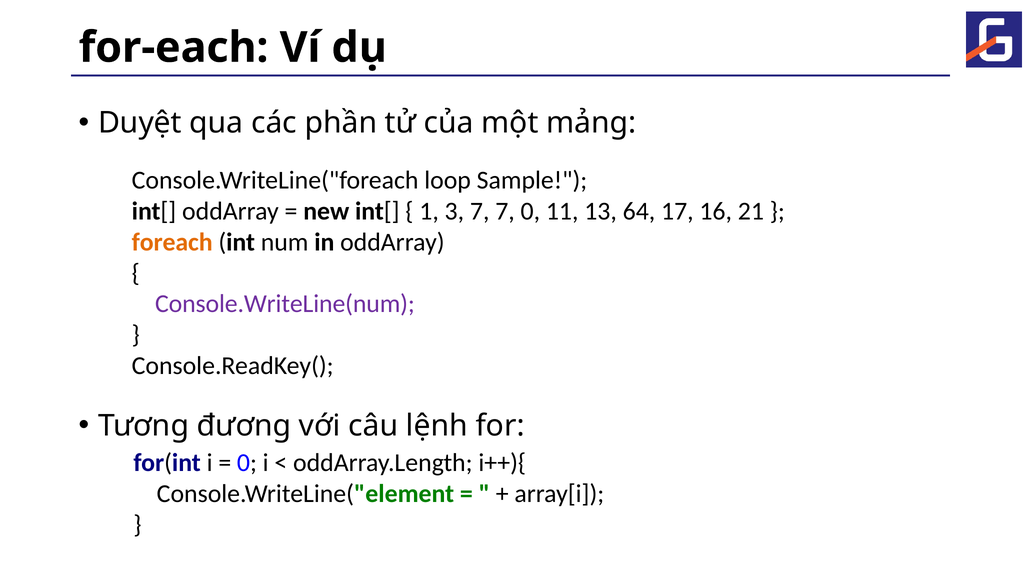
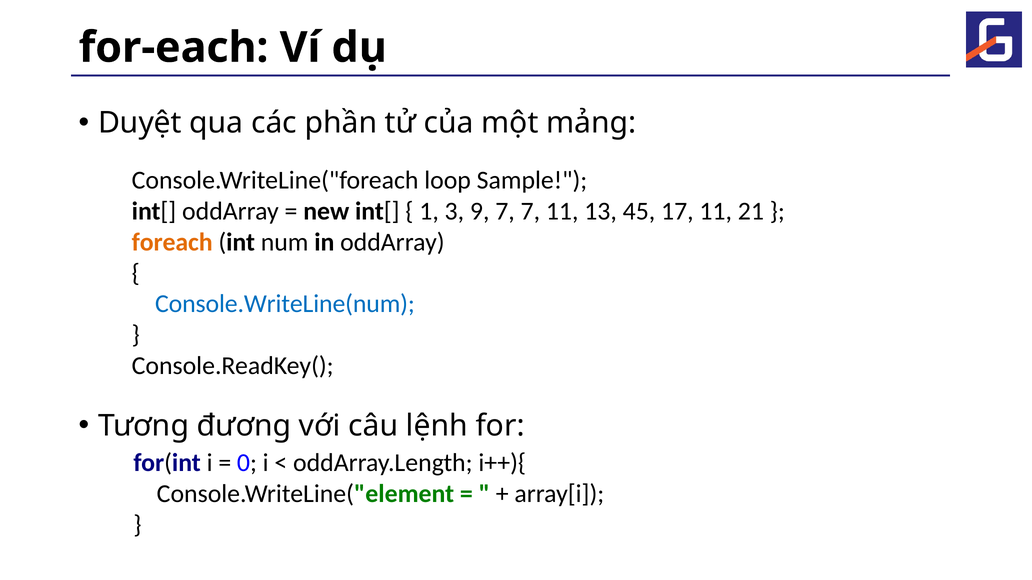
3 7: 7 -> 9 (480, 211)
7 0: 0 -> 7 (530, 211)
64: 64 -> 45 (639, 211)
17 16: 16 -> 11 (716, 211)
Console.WriteLine(num colour: purple -> blue (285, 304)
